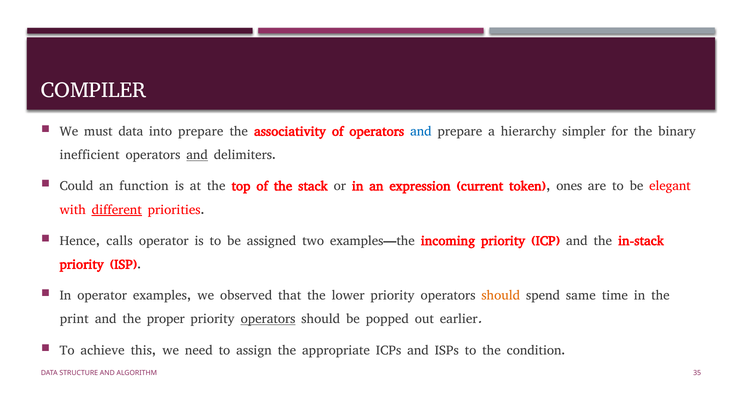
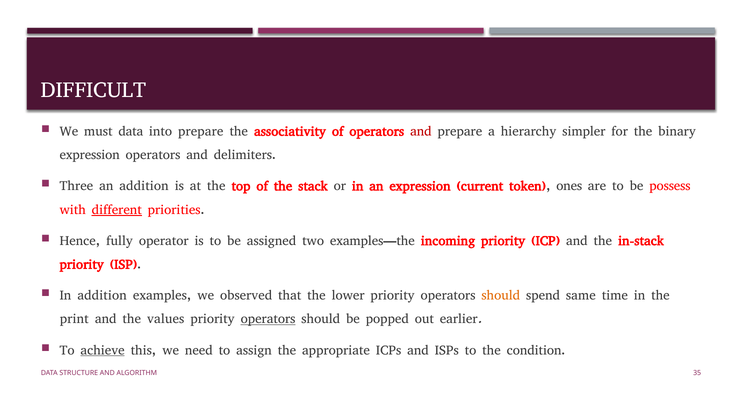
COMPILER: COMPILER -> DIFFICULT (94, 90)
and colour: blue -> red (421, 131)
inefficient: inefficient -> expression (90, 155)
and underline: present -> none (197, 155)
Could: Could -> Three (76, 186)
an function: function -> addition (144, 186)
elegant: elegant -> possess (670, 186)
calls: calls -> fully (120, 241)
In operator: operator -> addition (102, 296)
proper: proper -> values (166, 319)
achieve underline: none -> present (103, 351)
